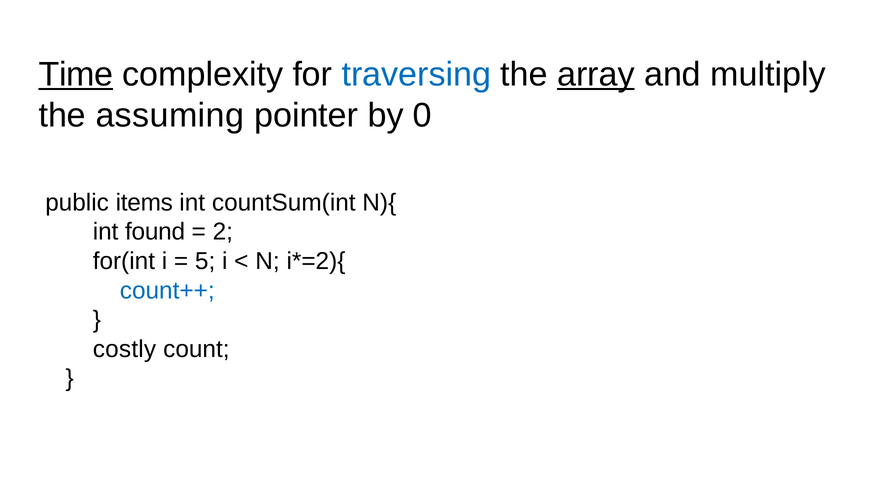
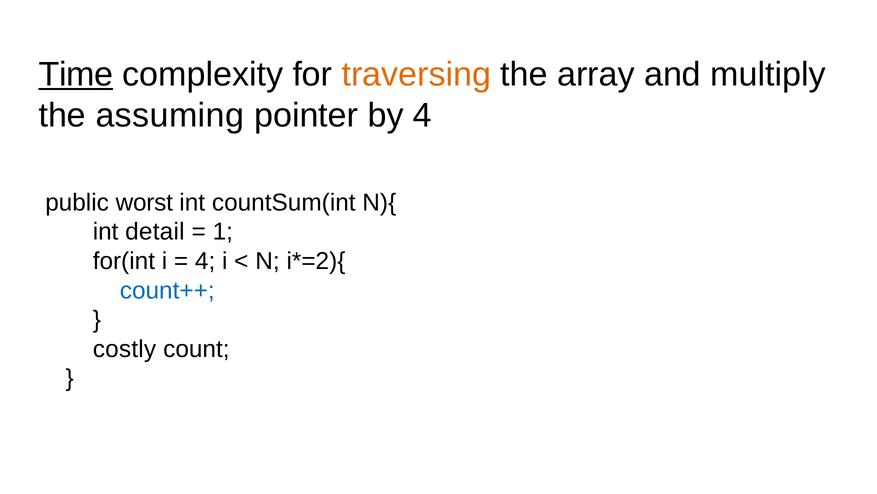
traversing colour: blue -> orange (416, 74)
array underline: present -> none (596, 74)
by 0: 0 -> 4 (422, 115)
items: items -> worst (144, 202)
found: found -> detail (155, 232)
2: 2 -> 1 (223, 232)
5: 5 -> 4 (205, 261)
